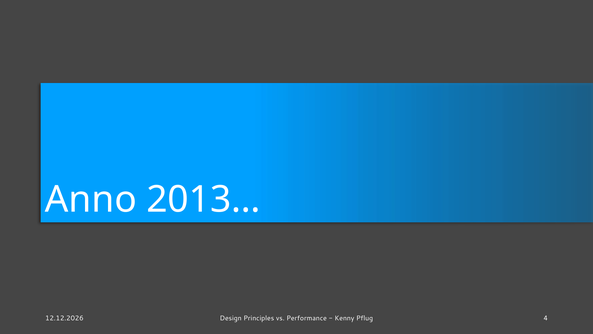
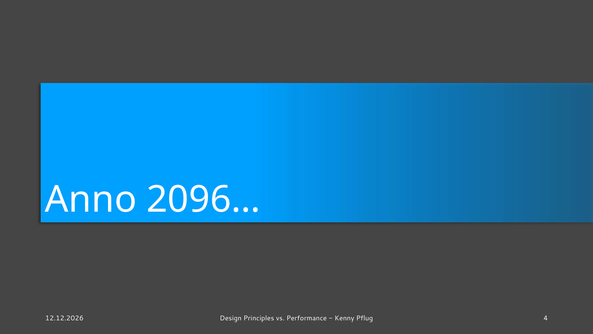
2013…: 2013… -> 2096… (204, 199)
